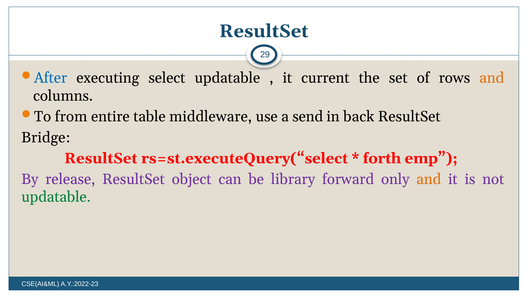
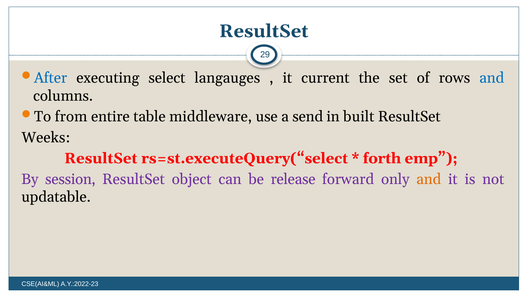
select updatable: updatable -> langauges (227, 78)
and colour: orange -> blue (492, 78)
back: back -> built (359, 117)
Bridge: Bridge -> Weeks (46, 138)
release: release -> session (70, 179)
library: library -> release (293, 179)
updatable colour: green -> black (56, 197)
